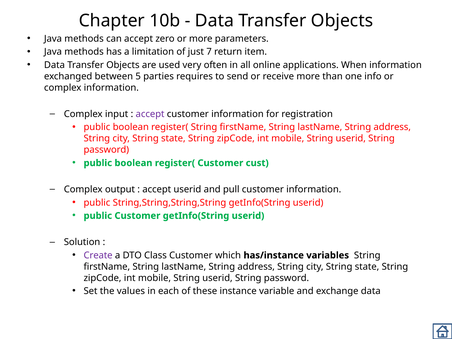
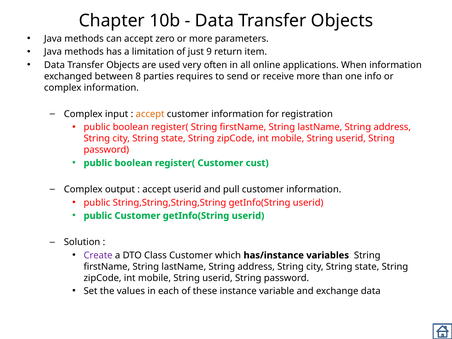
7: 7 -> 9 (209, 52)
5: 5 -> 8 (138, 76)
accept colour: purple -> orange (150, 114)
